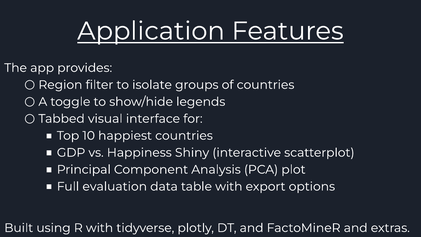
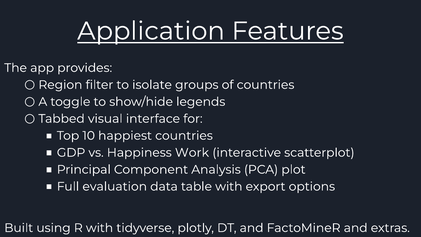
Shiny: Shiny -> Work (192, 152)
